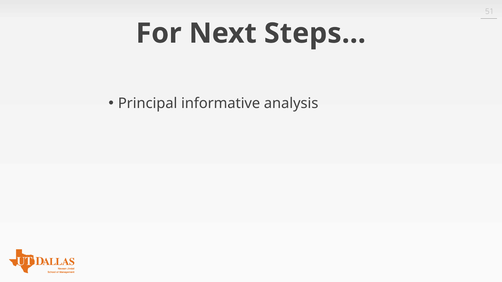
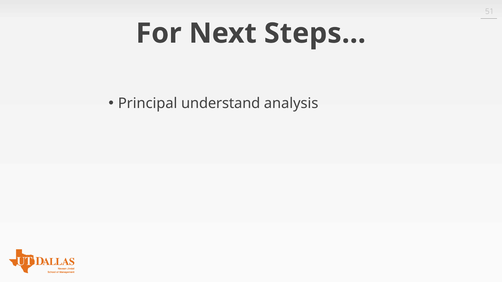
informative: informative -> understand (221, 103)
